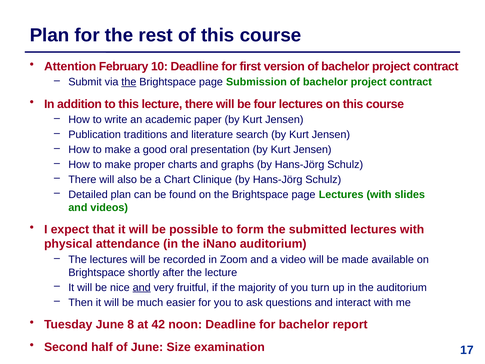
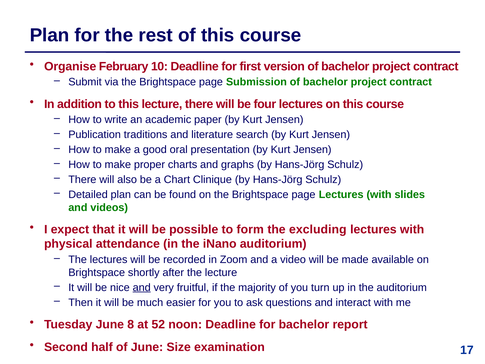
Attention: Attention -> Organise (70, 66)
the underline: present -> none (129, 82)
submitted: submitted -> excluding (318, 229)
42: 42 -> 52 (158, 324)
